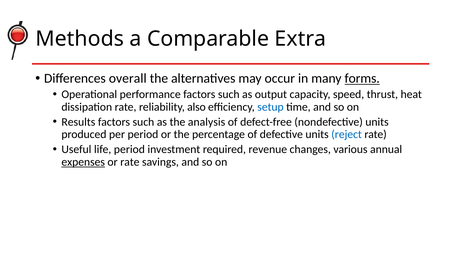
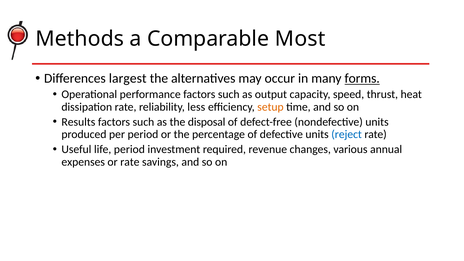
Extra: Extra -> Most (300, 39)
overall: overall -> largest (128, 78)
also: also -> less (196, 107)
setup colour: blue -> orange (270, 107)
analysis: analysis -> disposal (207, 122)
expenses underline: present -> none (83, 162)
